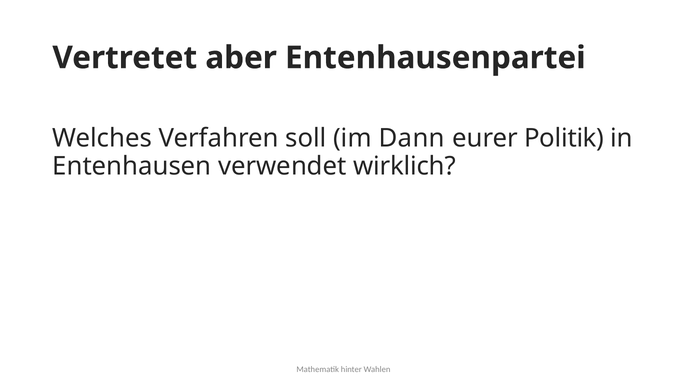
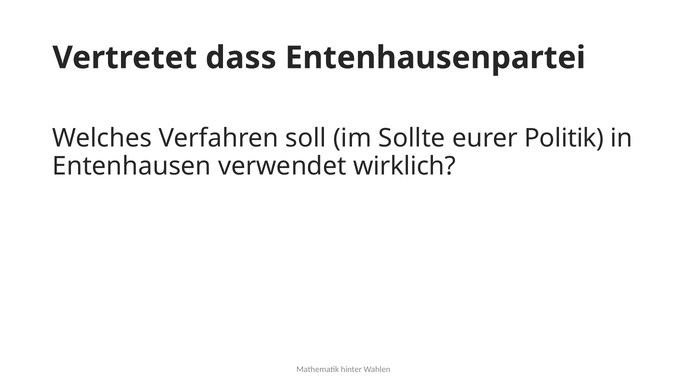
aber: aber -> dass (241, 58)
Dann: Dann -> Sollte (412, 138)
